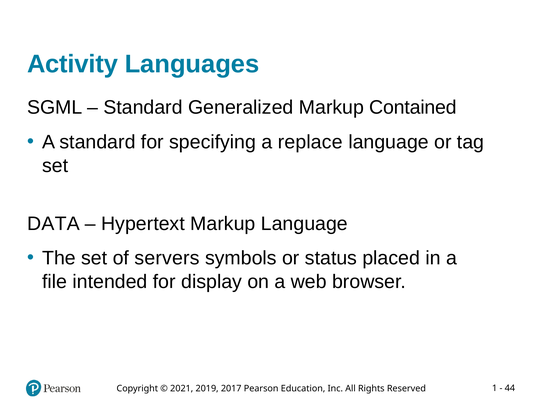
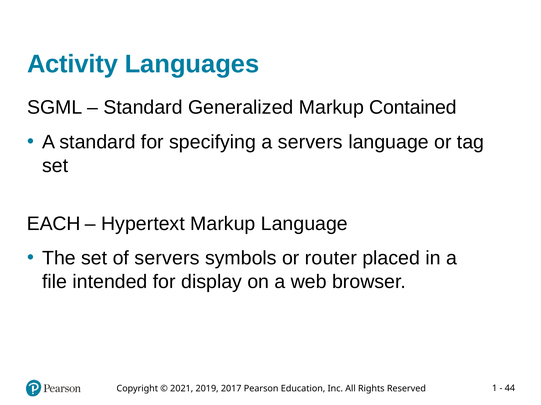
a replace: replace -> servers (310, 142)
DATA: DATA -> EACH (54, 224)
status: status -> router (331, 259)
